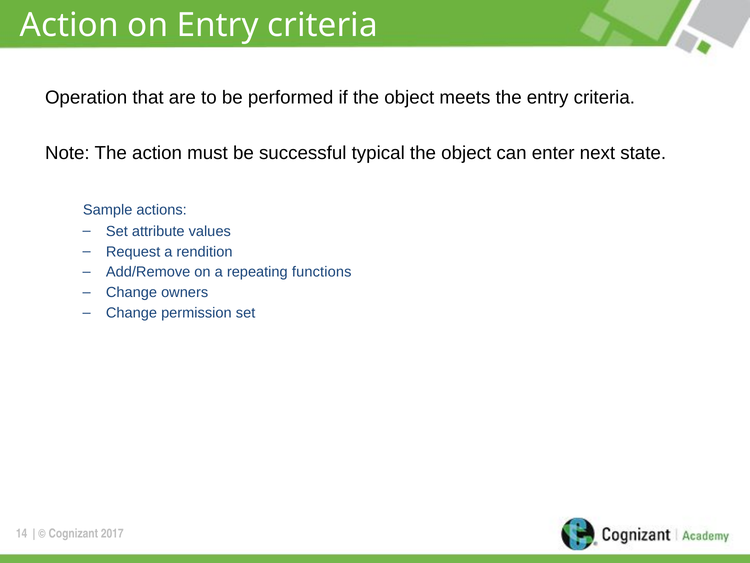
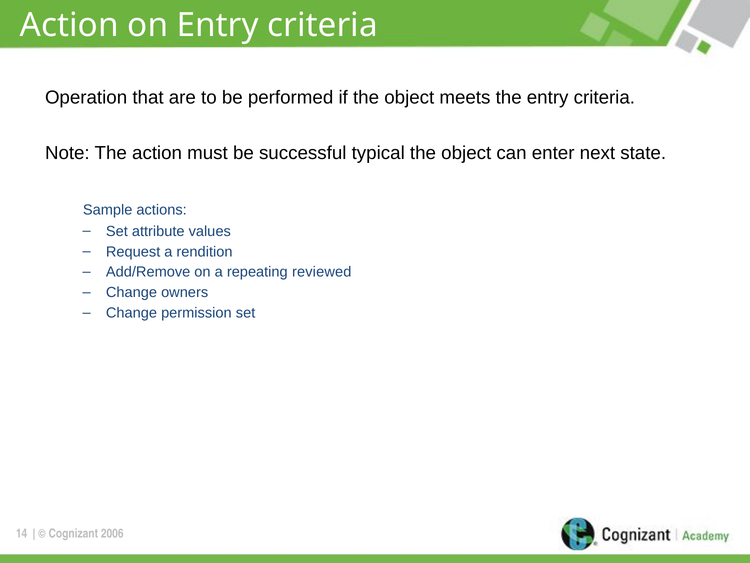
functions: functions -> reviewed (322, 272)
2017: 2017 -> 2006 (112, 533)
